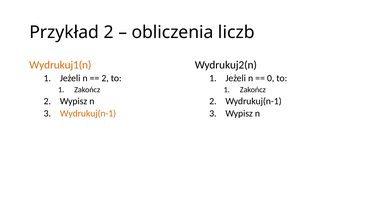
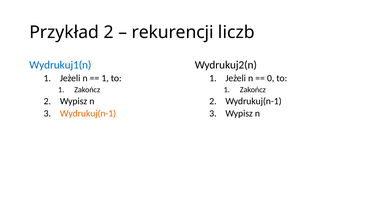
obliczenia: obliczenia -> rekurencji (173, 32)
Wydrukuj1(n colour: orange -> blue (60, 65)
2: 2 -> 1 (105, 78)
